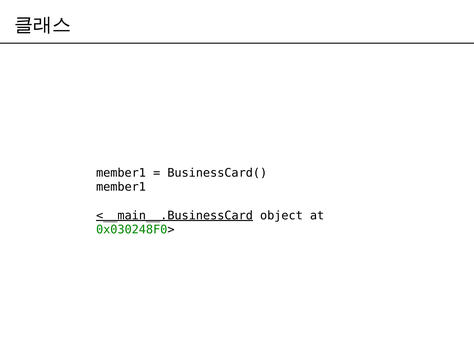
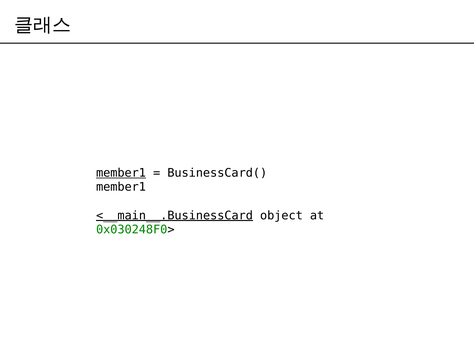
member1 underline: none -> present (121, 173)
